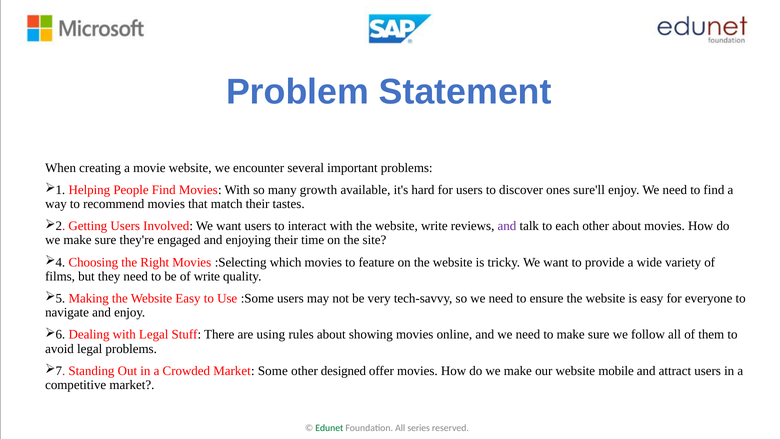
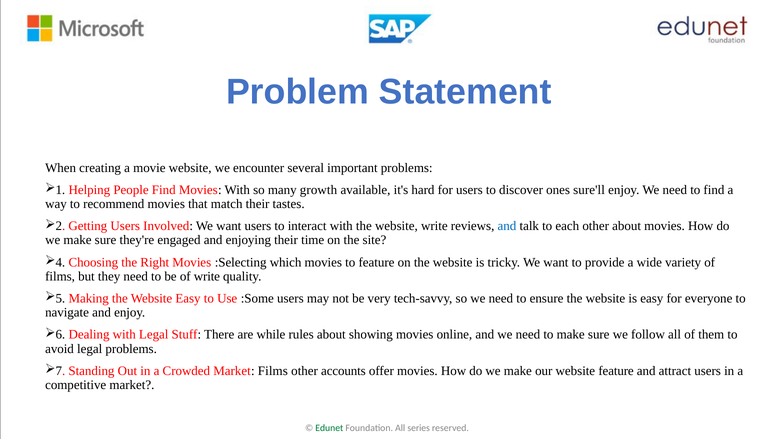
and colour: purple -> blue (507, 226)
using: using -> while (271, 335)
Market Some: Some -> Films (273, 371)
designed: designed -> accounts (343, 371)
website mobile: mobile -> feature (616, 371)
